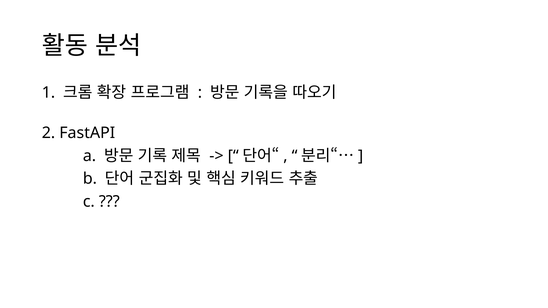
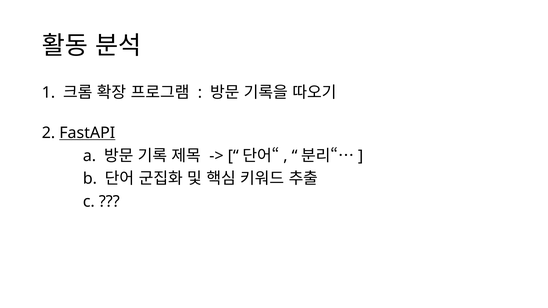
FastAPI underline: none -> present (87, 133)
